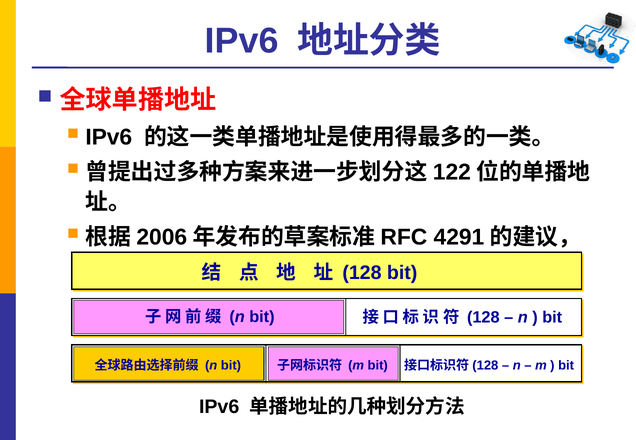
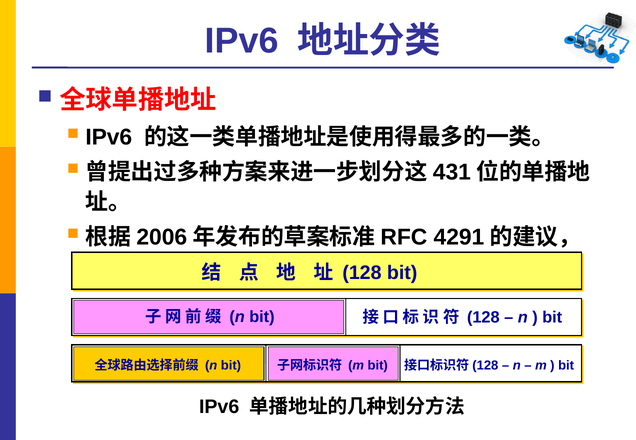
122: 122 -> 431 (452, 172)
